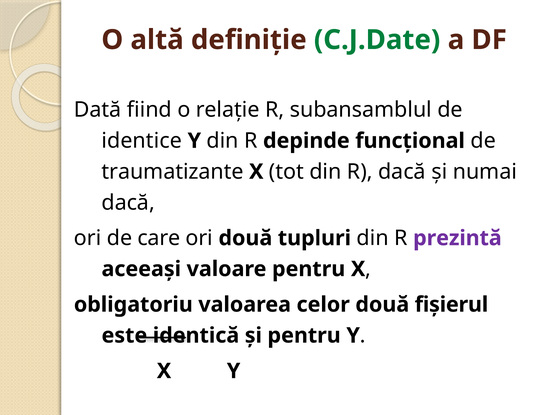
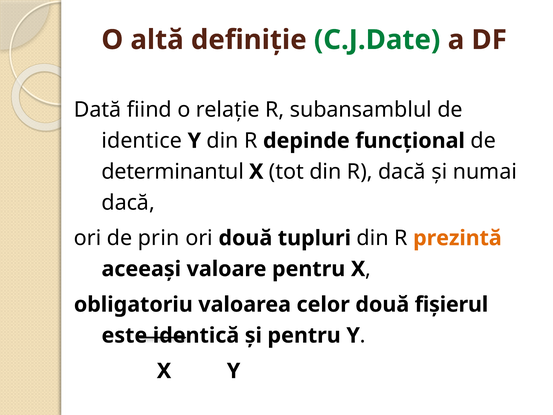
traumatizante: traumatizante -> determinantul (173, 172)
care: care -> prin (159, 238)
prezintă colour: purple -> orange (457, 238)
